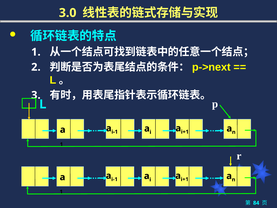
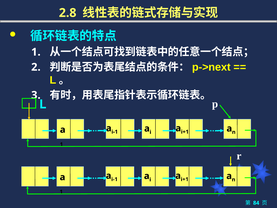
3.0: 3.0 -> 2.8 (68, 13)
